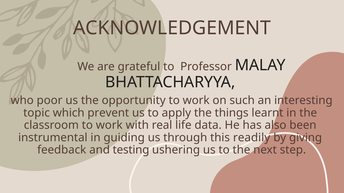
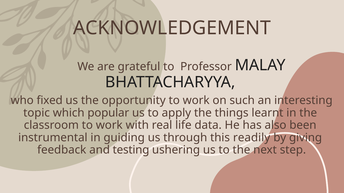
poor: poor -> fixed (50, 101)
prevent: prevent -> popular (108, 113)
